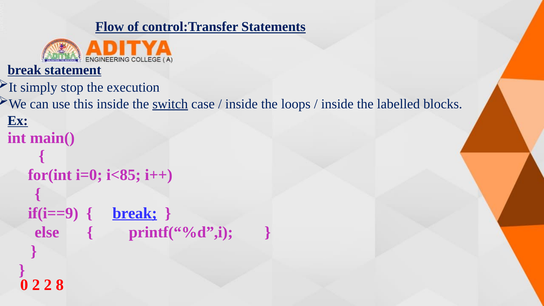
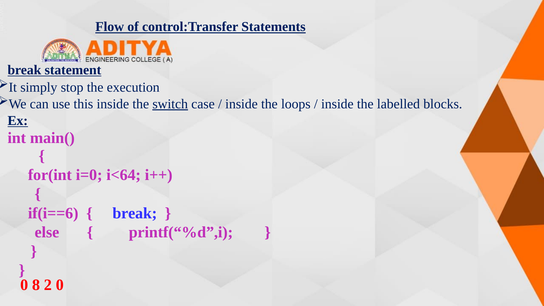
i<85: i<85 -> i<64 (124, 175)
if(i==9: if(i==9 -> if(i==6 (53, 213)
break underline: present -> none (135, 213)
0 2: 2 -> 8 (36, 285)
2 8: 8 -> 0 (60, 285)
